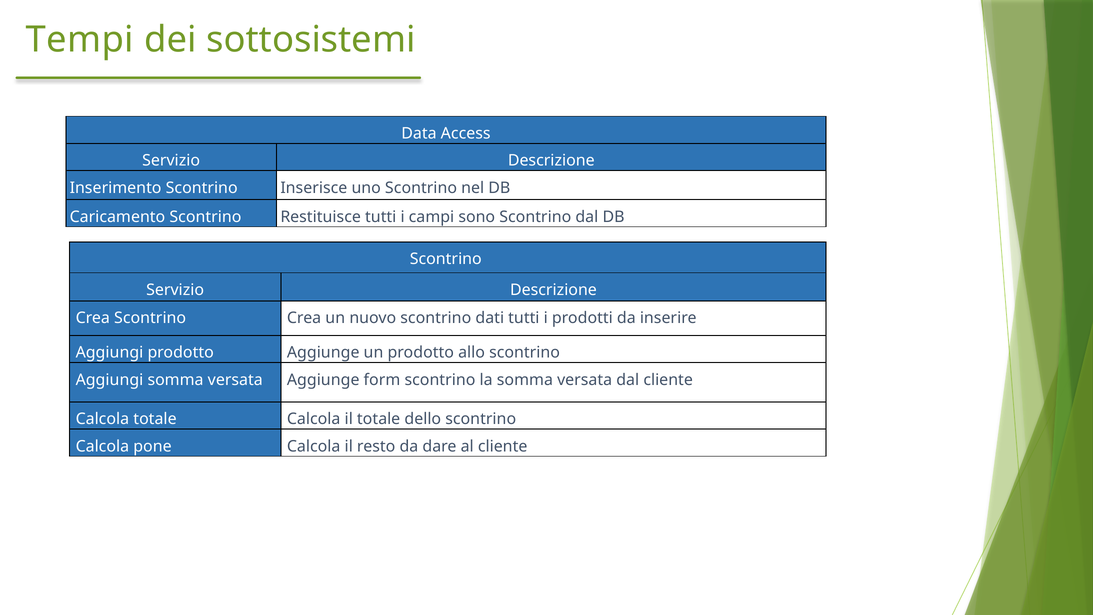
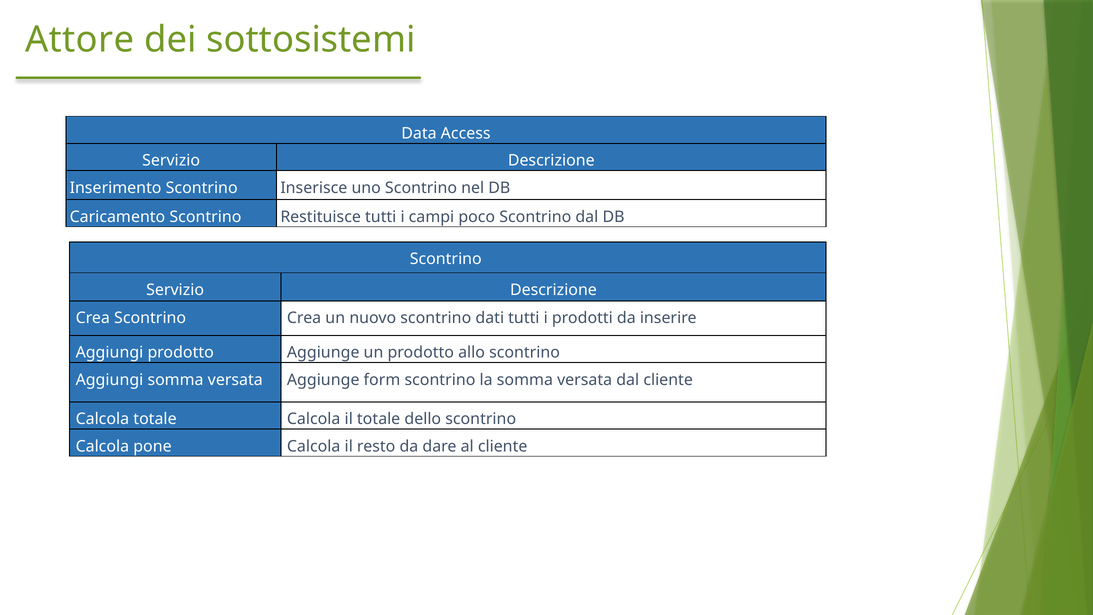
Tempi: Tempi -> Attore (80, 40)
sono: sono -> poco (477, 217)
